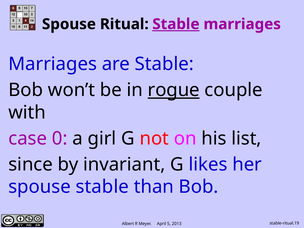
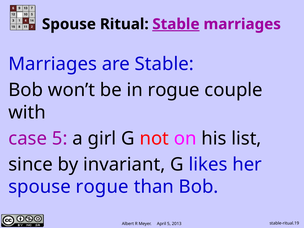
rogue underline: present -> none (174, 90)
case 0: 0 -> 5 (60, 138)
spouse stable: stable -> rogue (102, 187)
